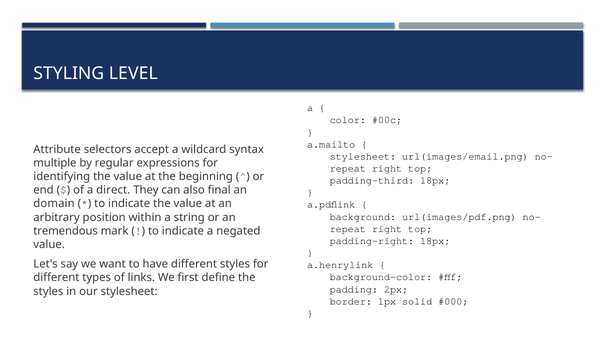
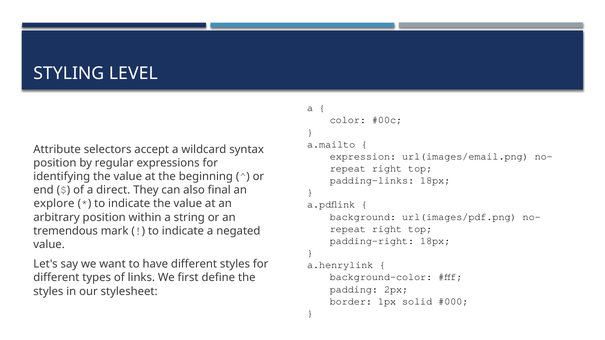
stylesheet: stylesheet -> expression (363, 156)
multiple: multiple -> position (55, 163)
padding-third: padding-third -> padding-links (372, 181)
domain: domain -> explore (54, 204)
